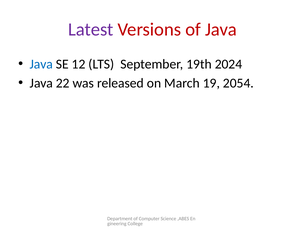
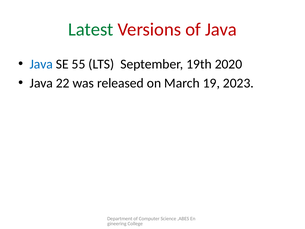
Latest colour: purple -> green (91, 30)
12: 12 -> 55 (79, 64)
2024: 2024 -> 2020 (228, 64)
2054: 2054 -> 2023 (238, 83)
